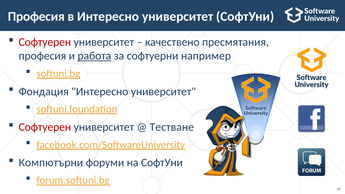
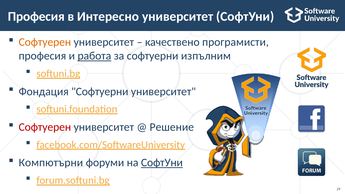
Софтуерен colour: red -> orange (45, 42)
пресмятания: пресмятания -> програмисти (235, 42)
например: например -> изпълним (206, 56)
Фондация Интересно: Интересно -> Софтуерни (100, 92)
Тестване: Тестване -> Решение (172, 127)
СофтУни underline: none -> present (162, 163)
